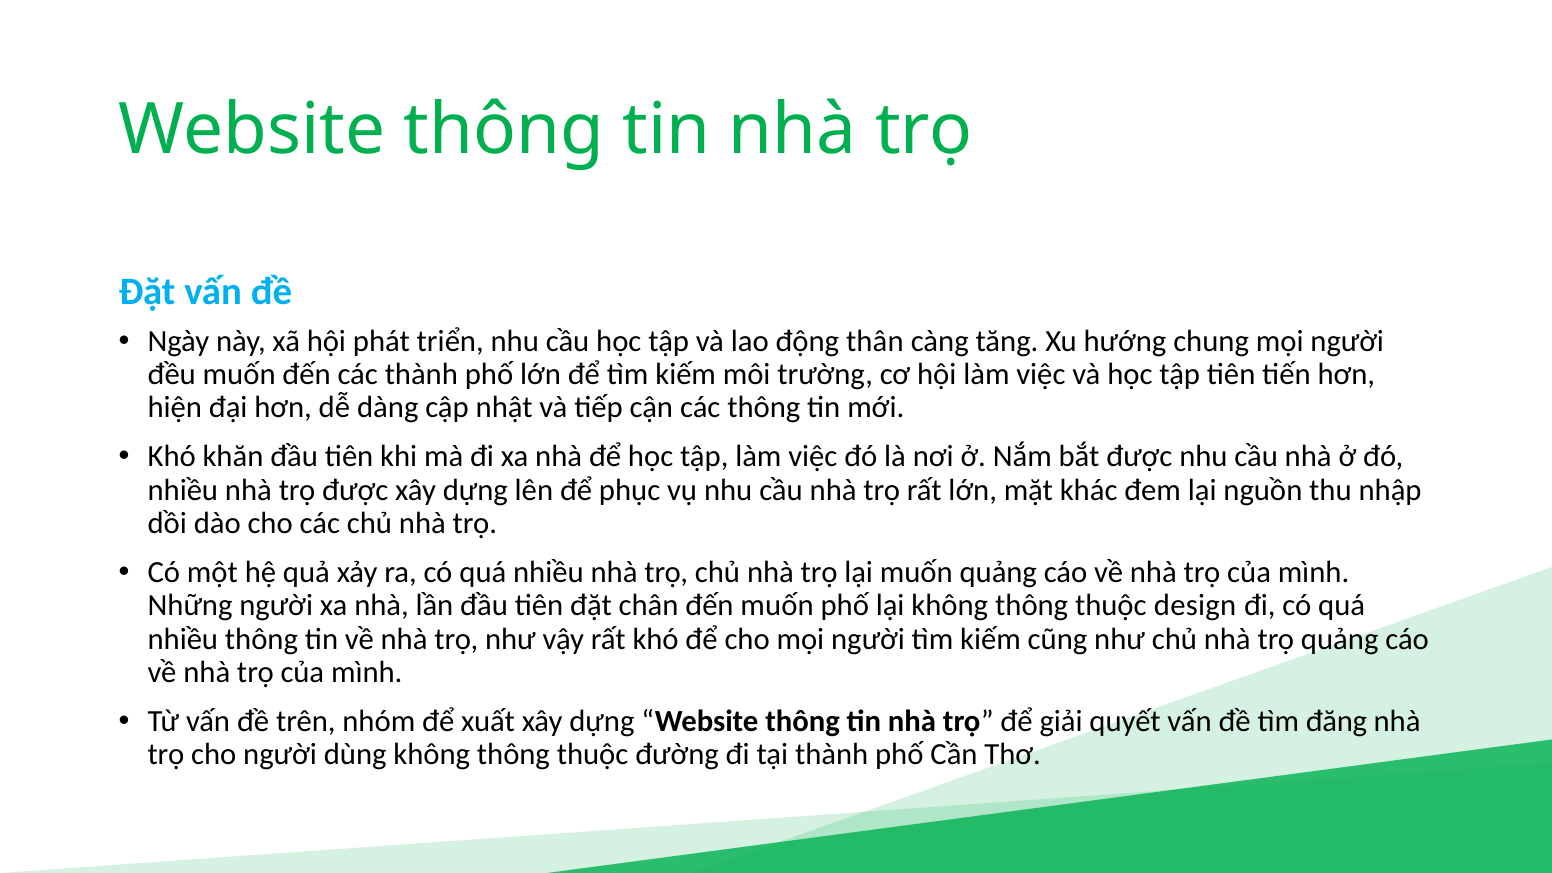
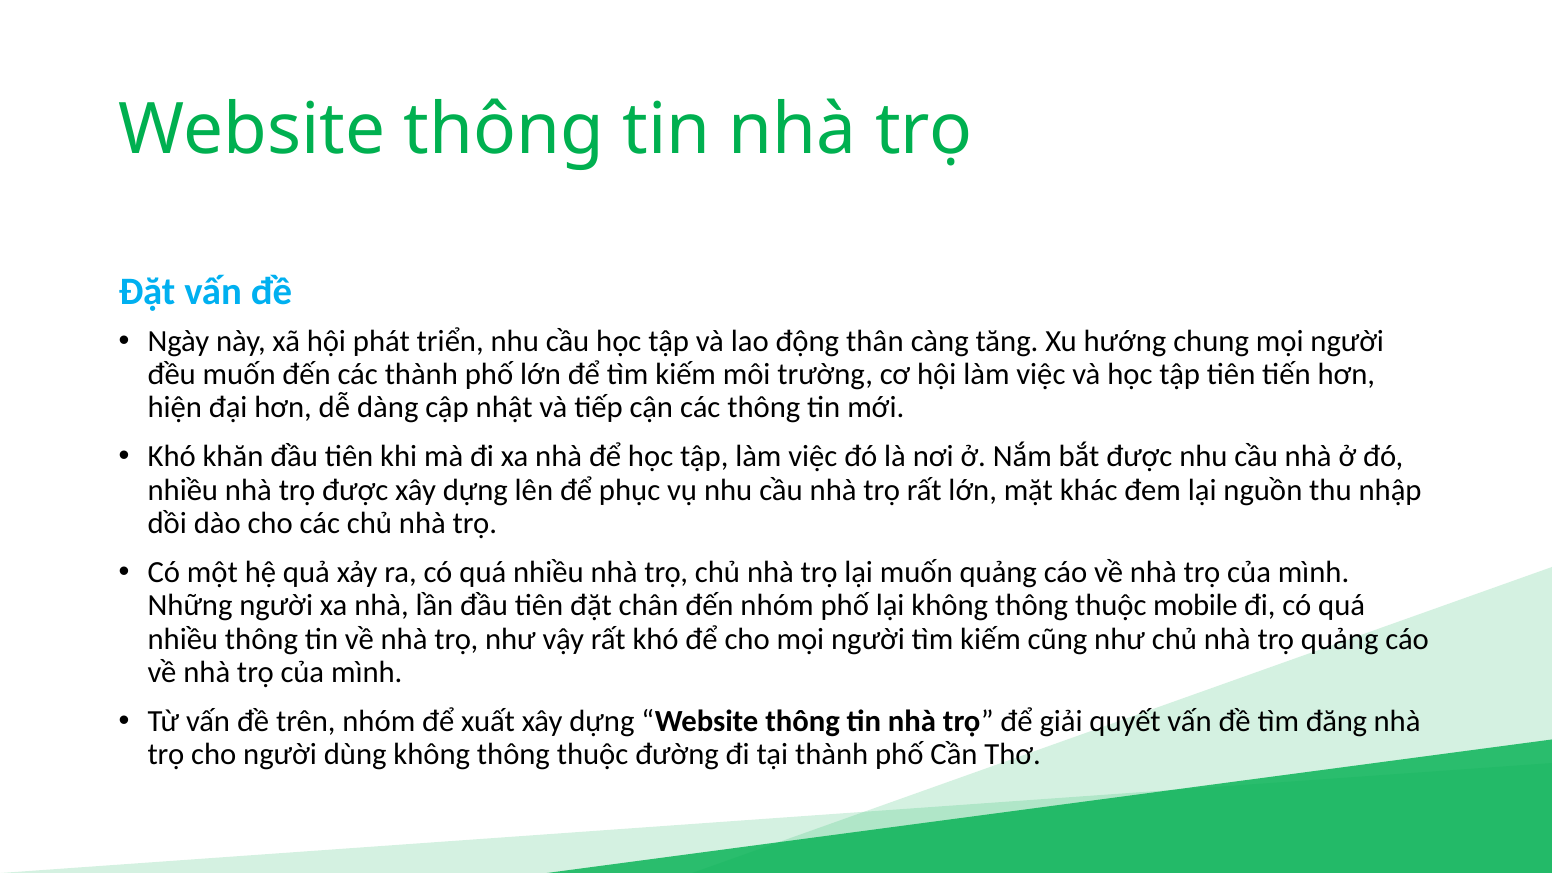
đến muốn: muốn -> nhóm (777, 606)
design: design -> mobile (1195, 606)
